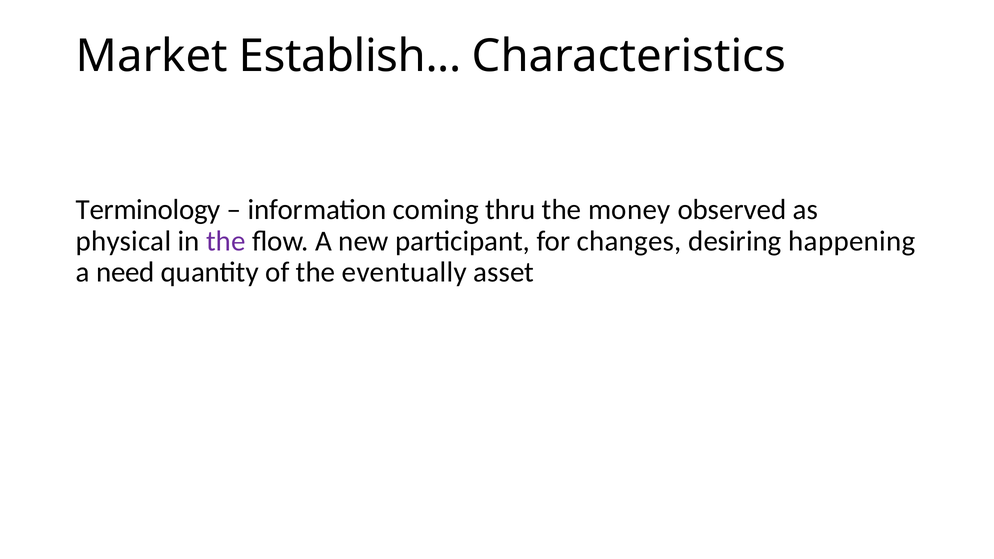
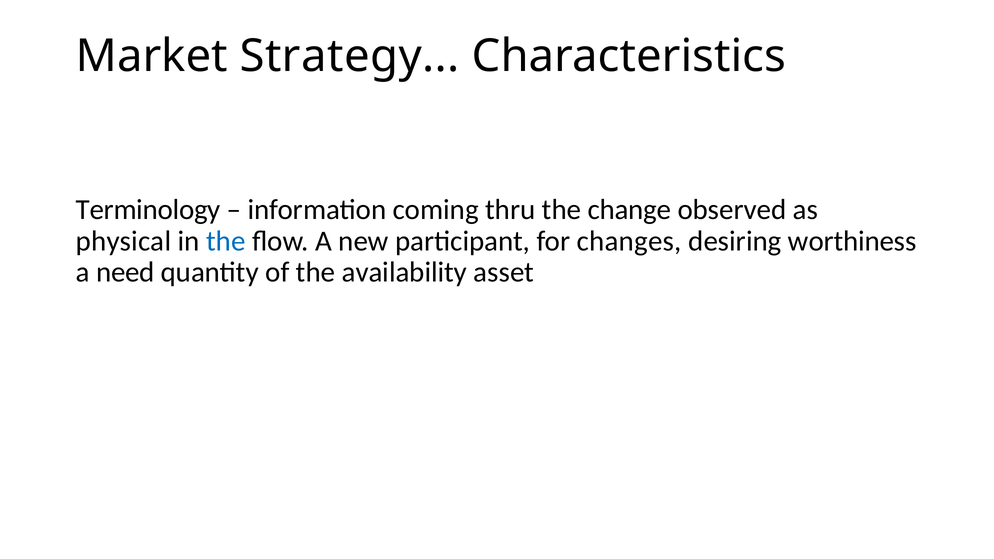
Establish: Establish -> Strategy (350, 56)
money: money -> change (629, 210)
the colour: purple -> blue (226, 241)
happening: happening -> worthiness (852, 241)
eventually: eventually -> availability (404, 272)
